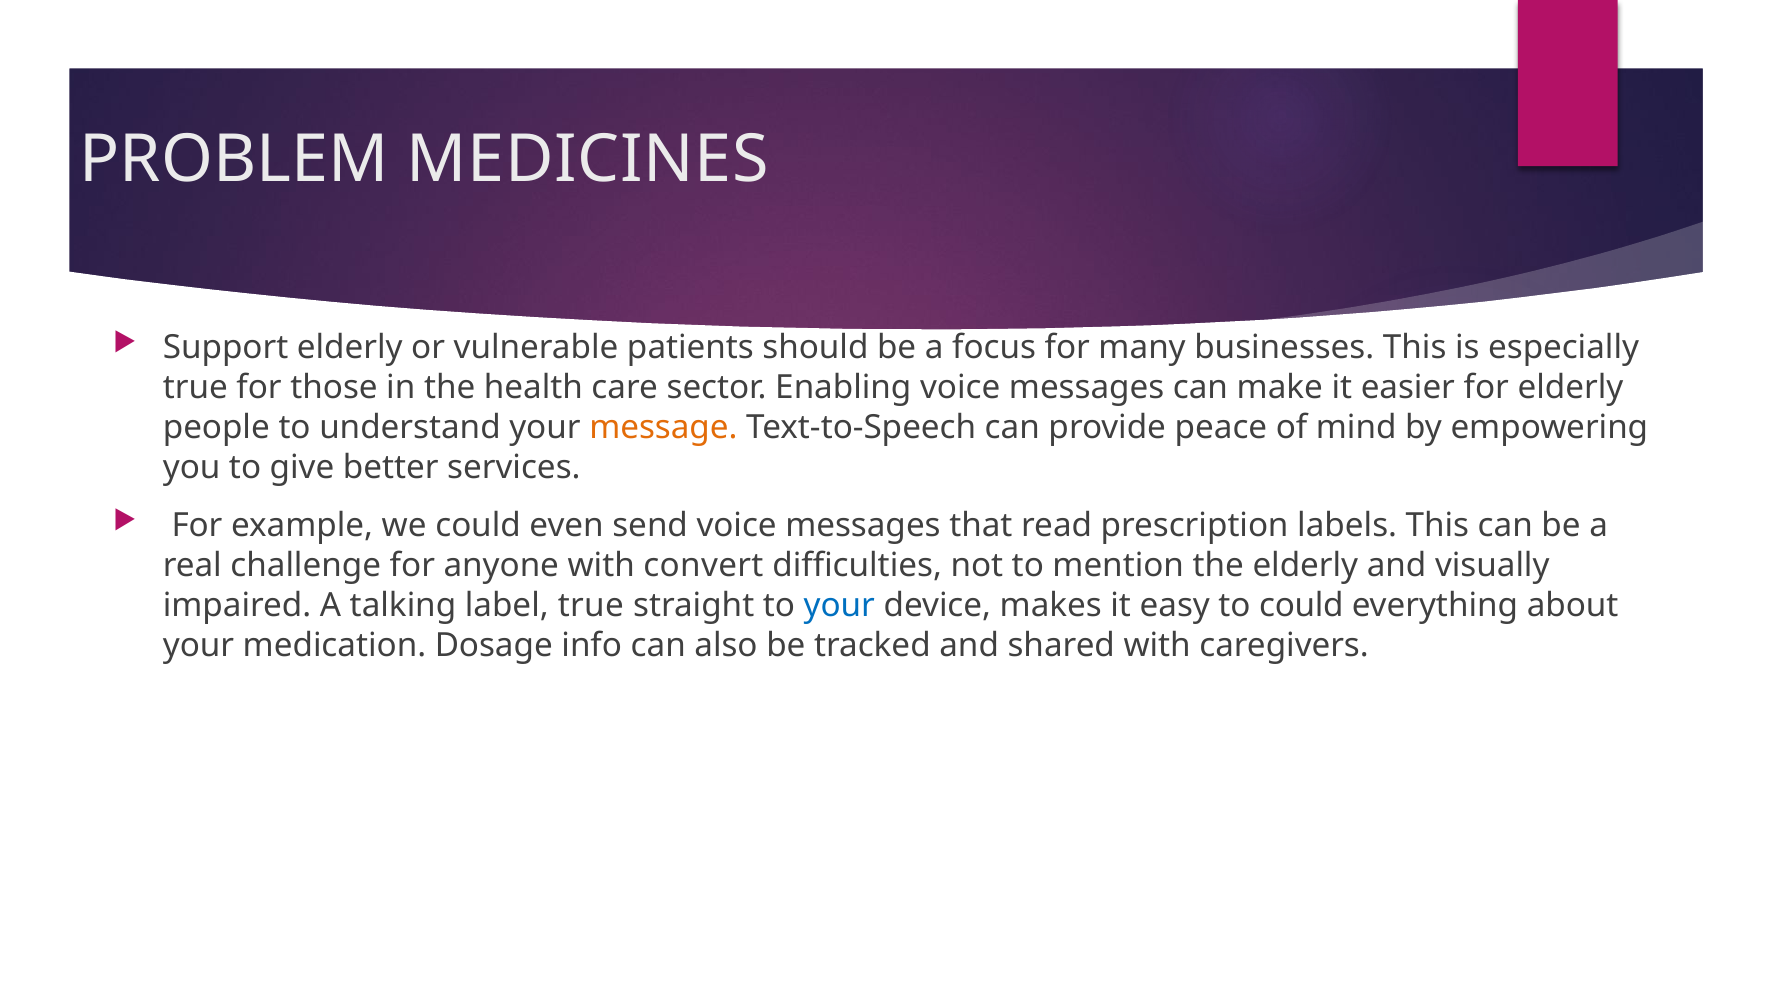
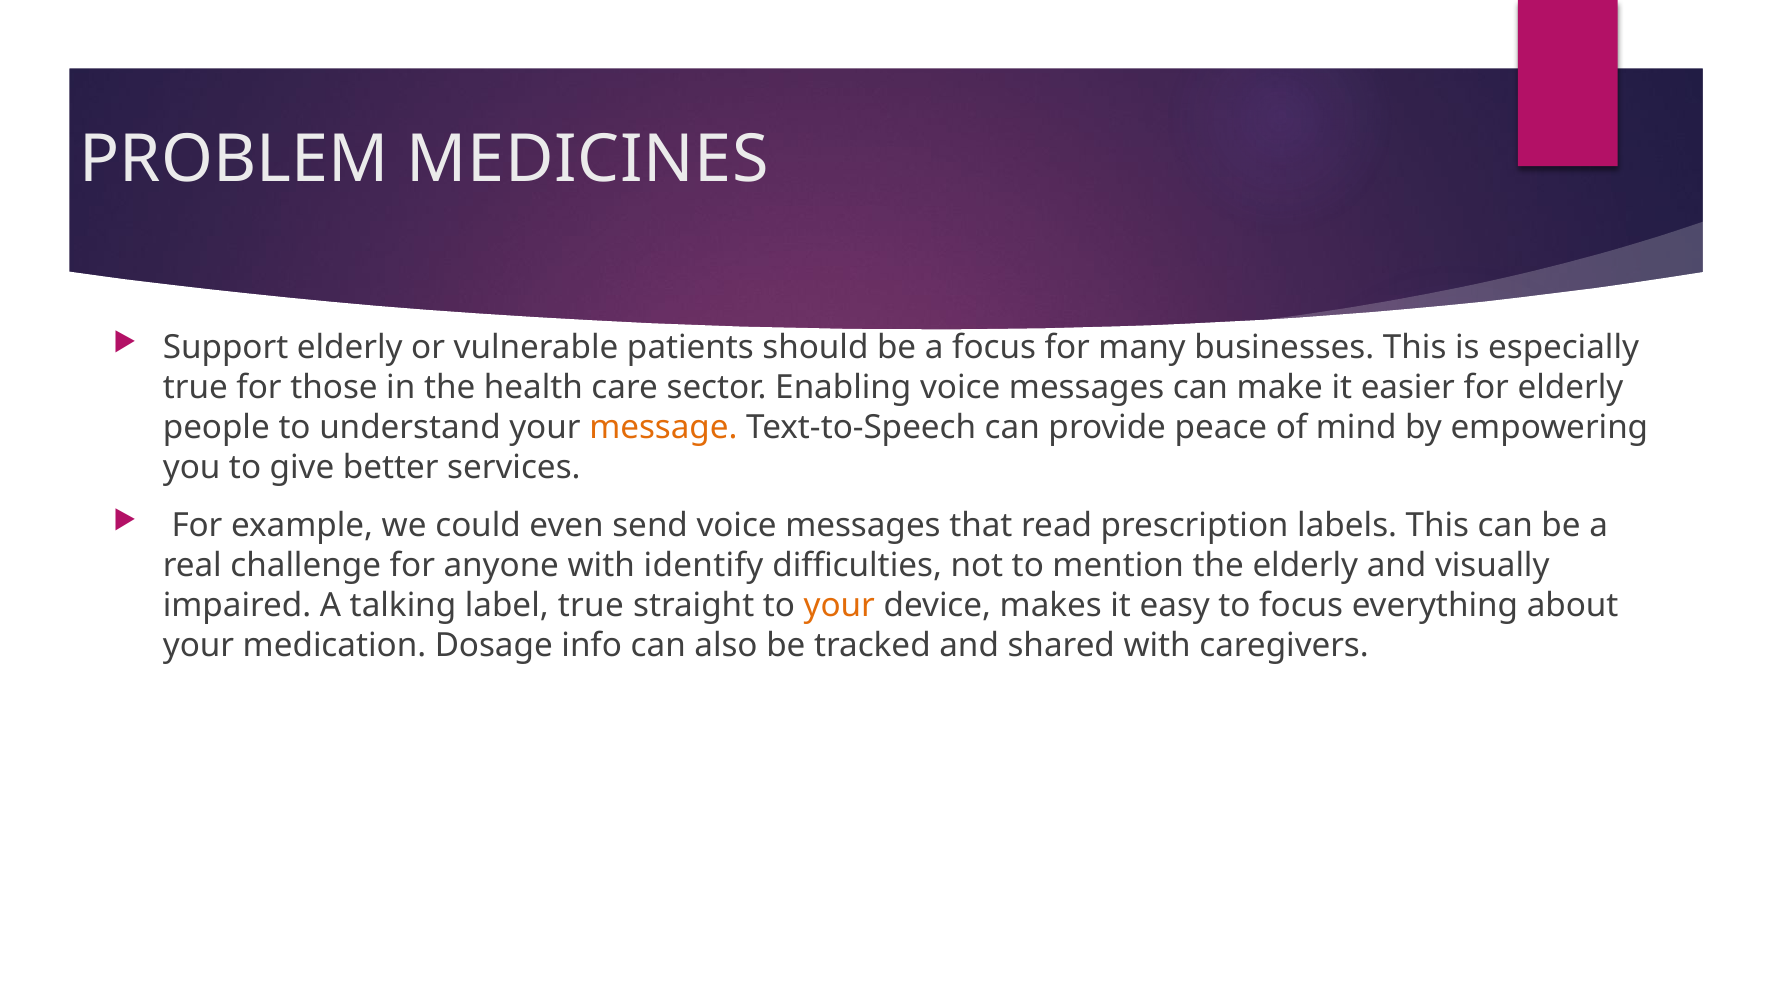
convert: convert -> identify (703, 566)
your colour: blue -> orange (839, 606)
to could: could -> focus (1301, 606)
